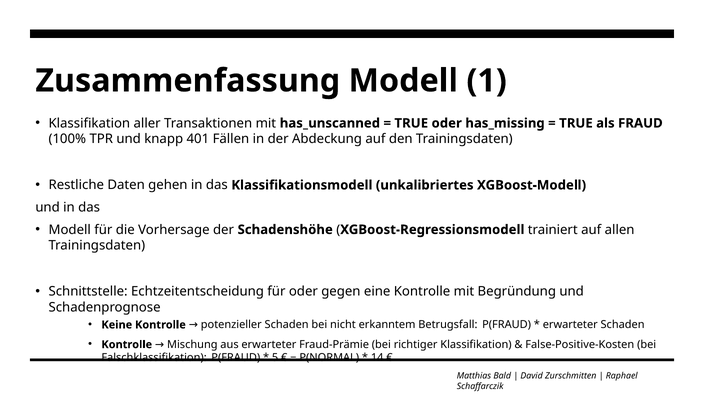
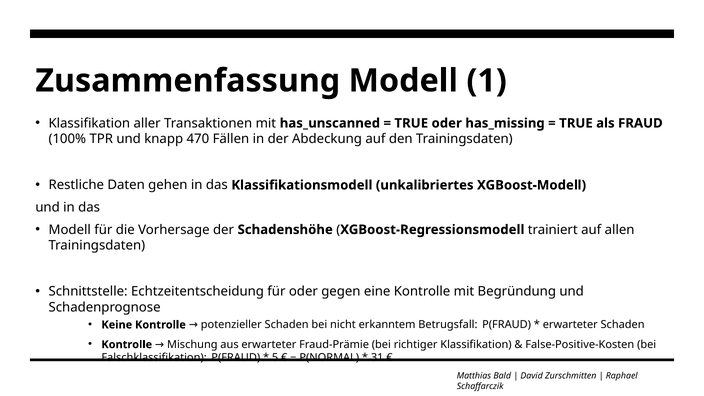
401: 401 -> 470 (198, 139)
14: 14 -> 31 (377, 358)
